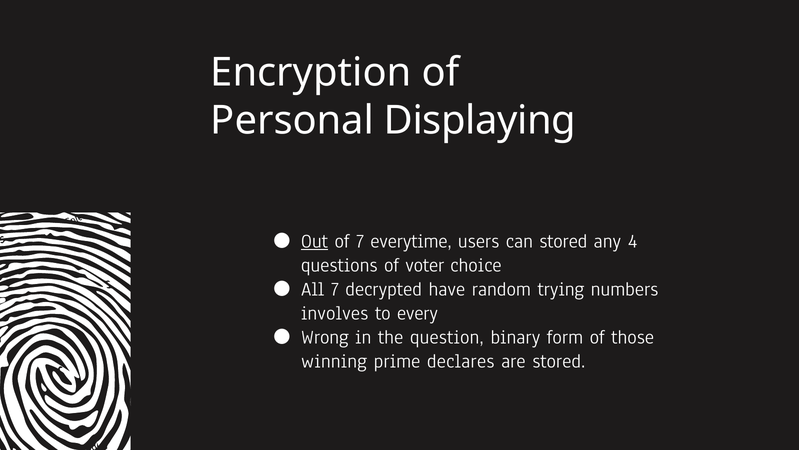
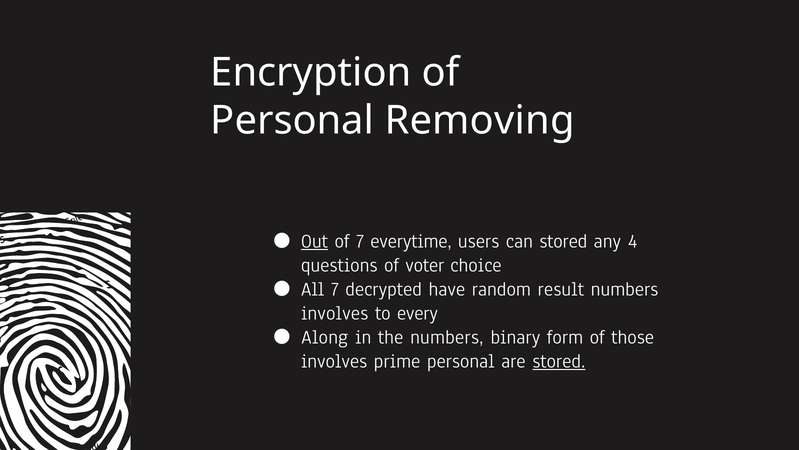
Displaying: Displaying -> Removing (480, 121)
trying: trying -> result (561, 289)
Wrong: Wrong -> Along (325, 337)
the question: question -> numbers (447, 337)
winning: winning -> involves (334, 361)
prime declares: declares -> personal (461, 361)
stored underline: none -> present (559, 361)
